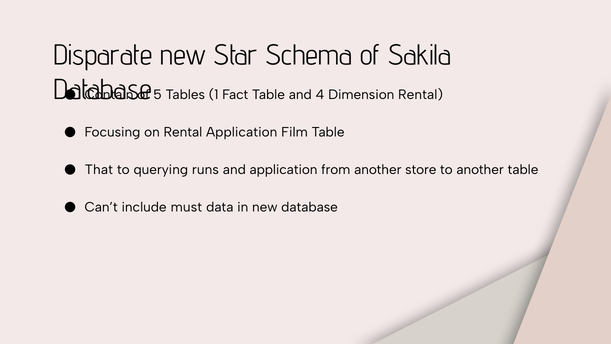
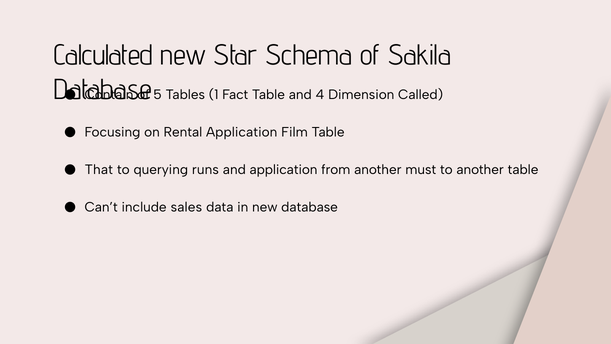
Disparate: Disparate -> Calculated (103, 55)
Dimension Rental: Rental -> Called (421, 95)
store: store -> must (421, 169)
must: must -> sales (186, 207)
